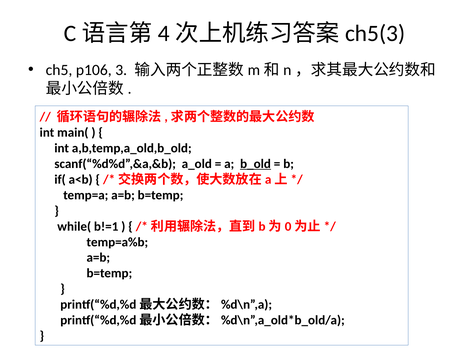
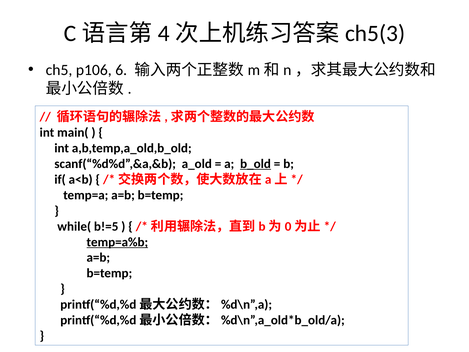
3: 3 -> 6 (121, 70)
b!=1: b!=1 -> b!=5 (106, 226)
temp=a%b underline: none -> present (117, 242)
